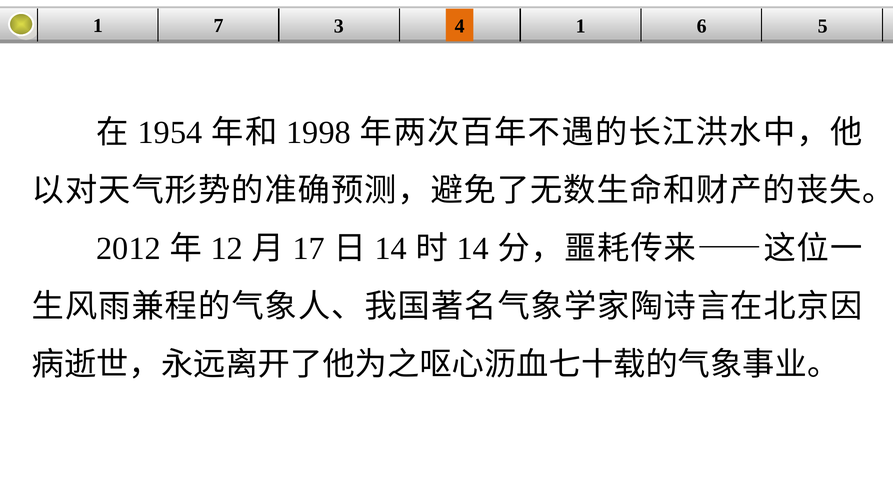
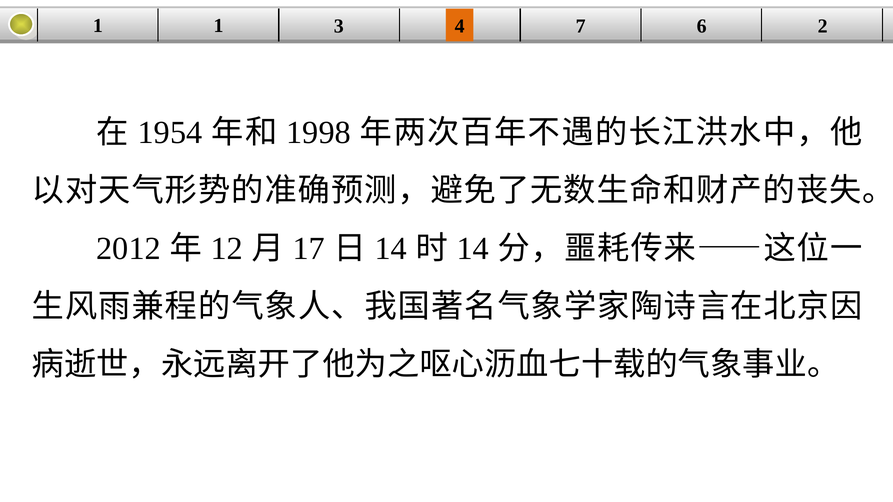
1 7: 7 -> 1 (218, 26)
4 1: 1 -> 7 (581, 26)
5: 5 -> 2 (823, 26)
